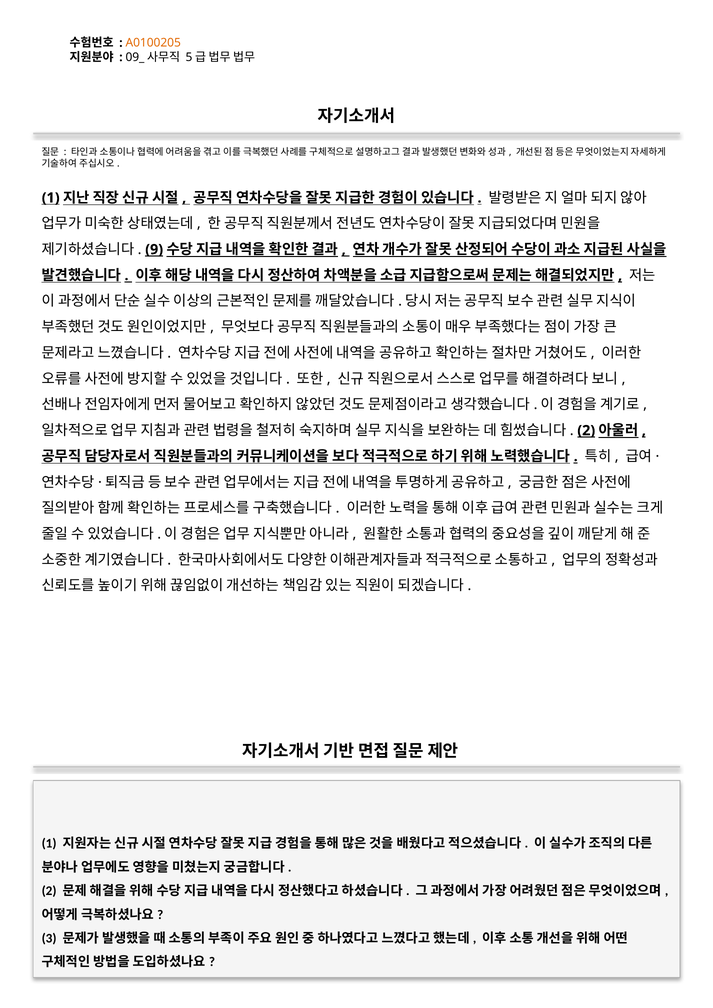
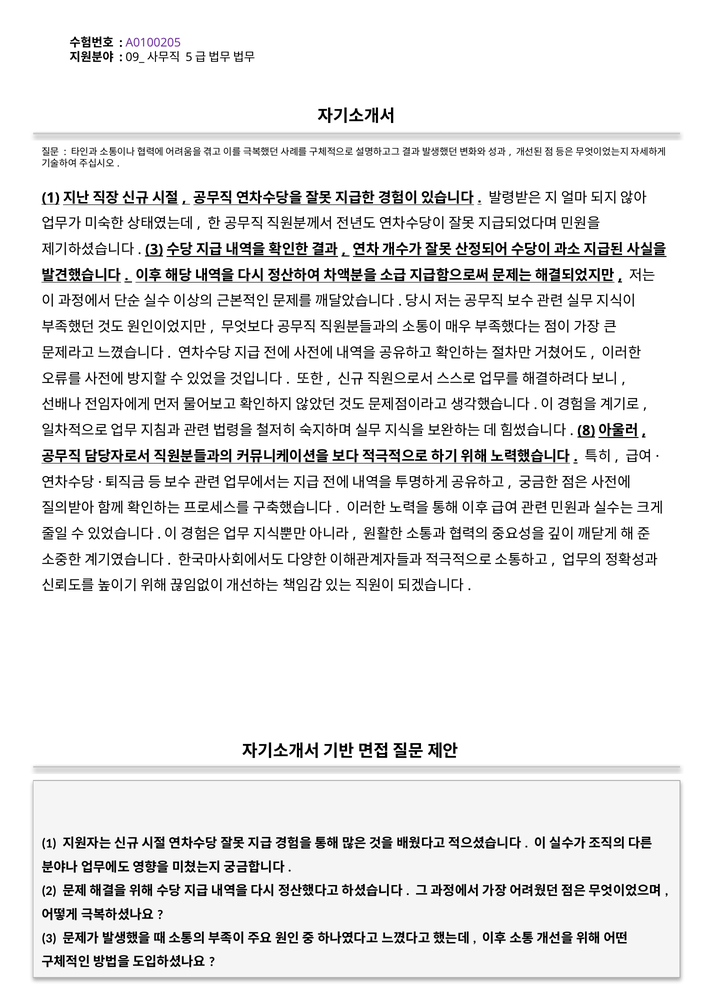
A0100205 colour: orange -> purple (153, 43)
9: 9 -> 3 (154, 250)
2: 2 -> 8 (586, 431)
